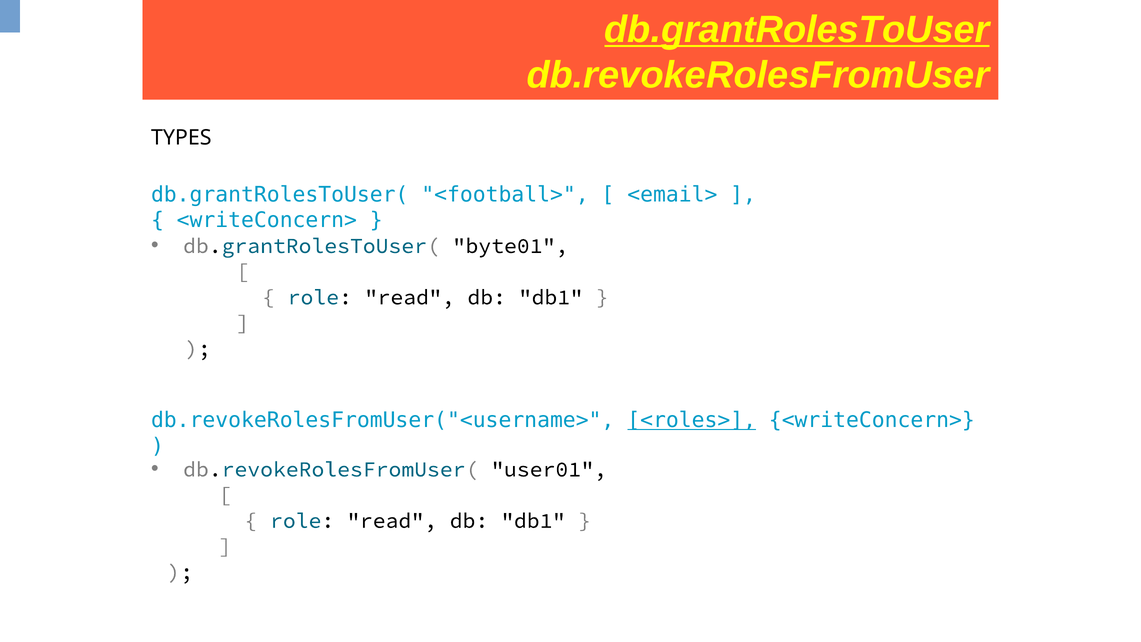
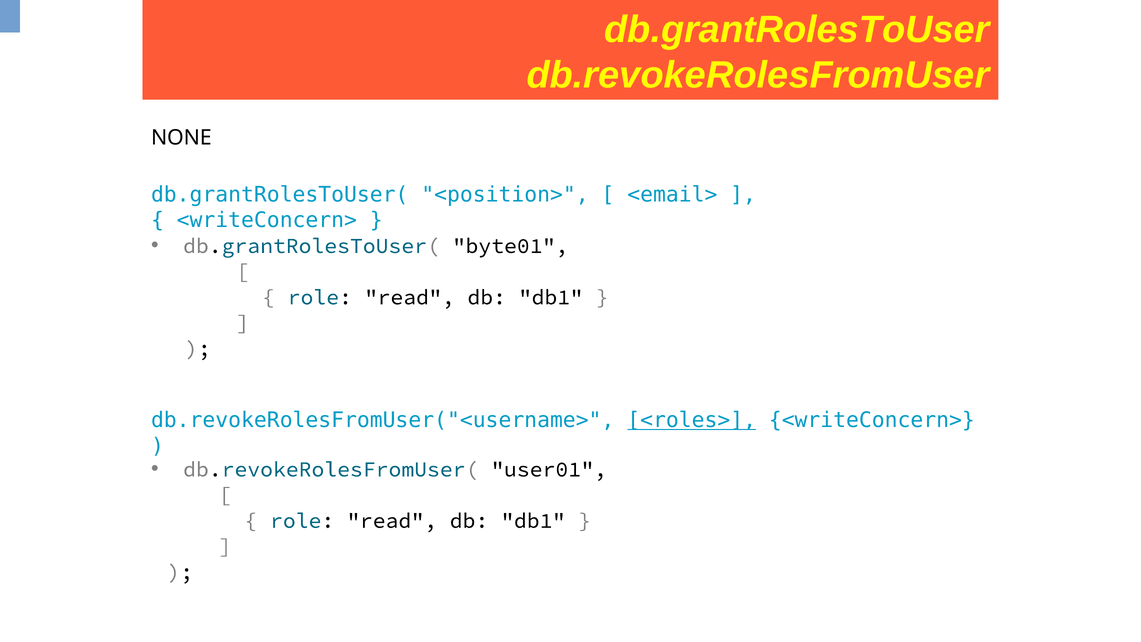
db.grantRolesToUser underline: present -> none (797, 30)
TYPES: TYPES -> NONE (181, 138)
<football>: <football> -> <position> (505, 195)
